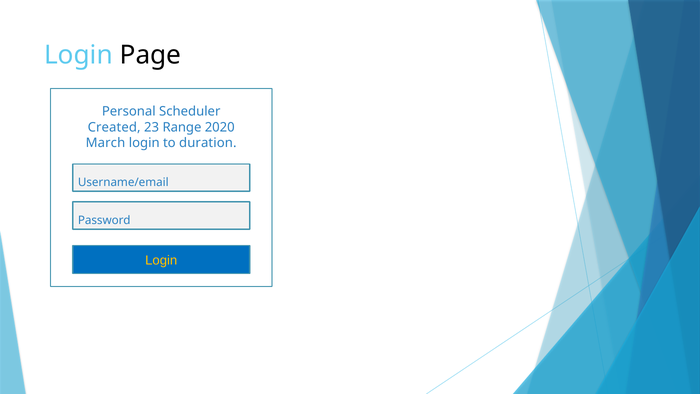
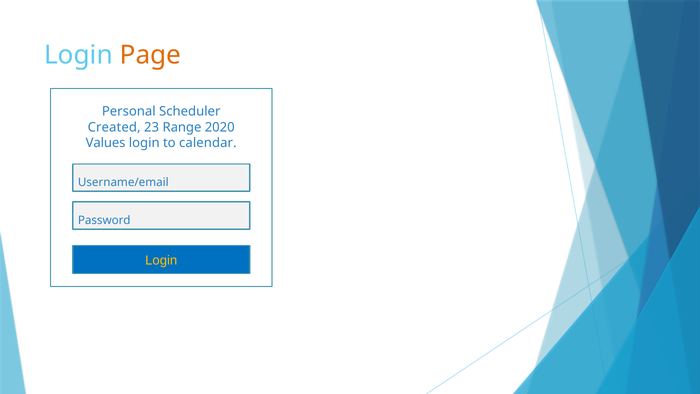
Page colour: black -> orange (150, 55)
March: March -> Values (106, 143)
duration: duration -> calendar (208, 143)
